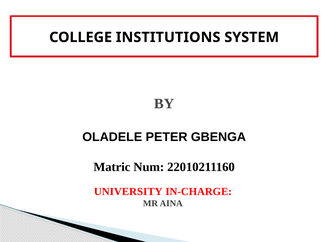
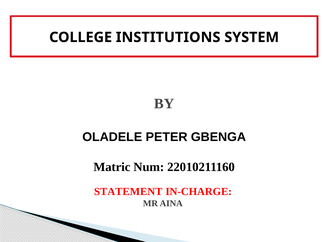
UNIVERSITY: UNIVERSITY -> STATEMENT (128, 192)
